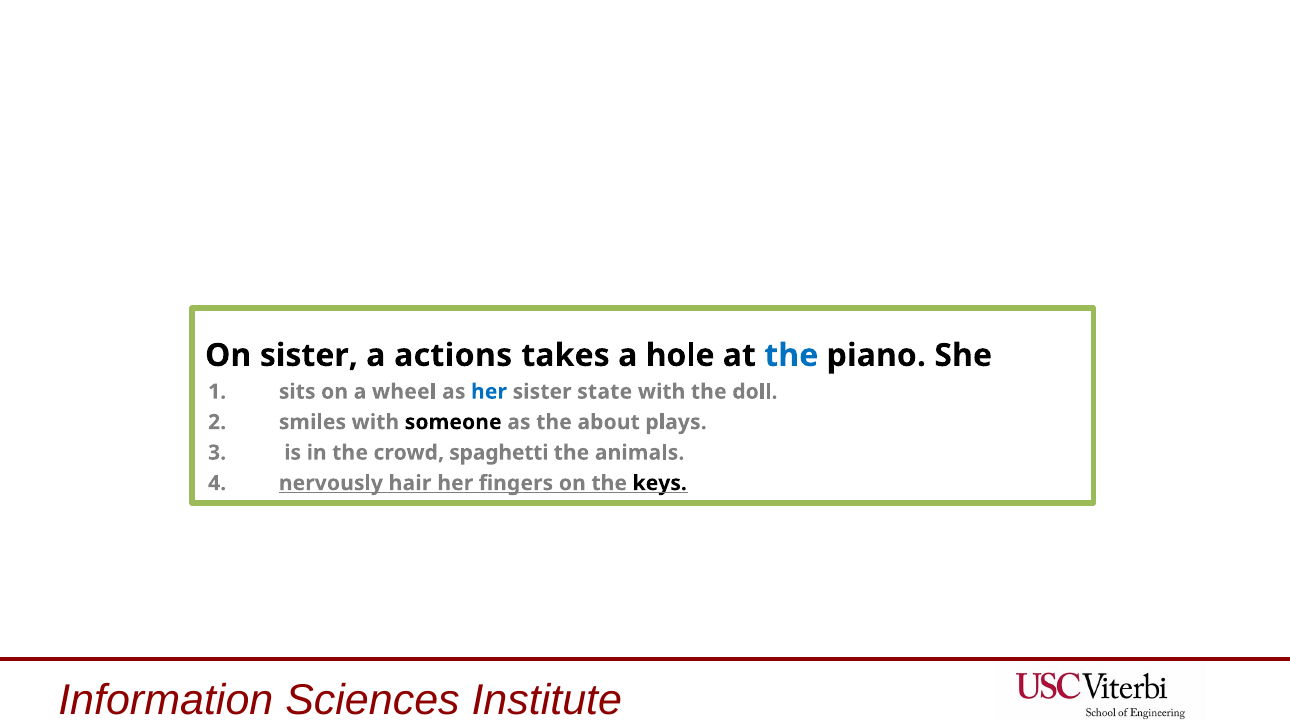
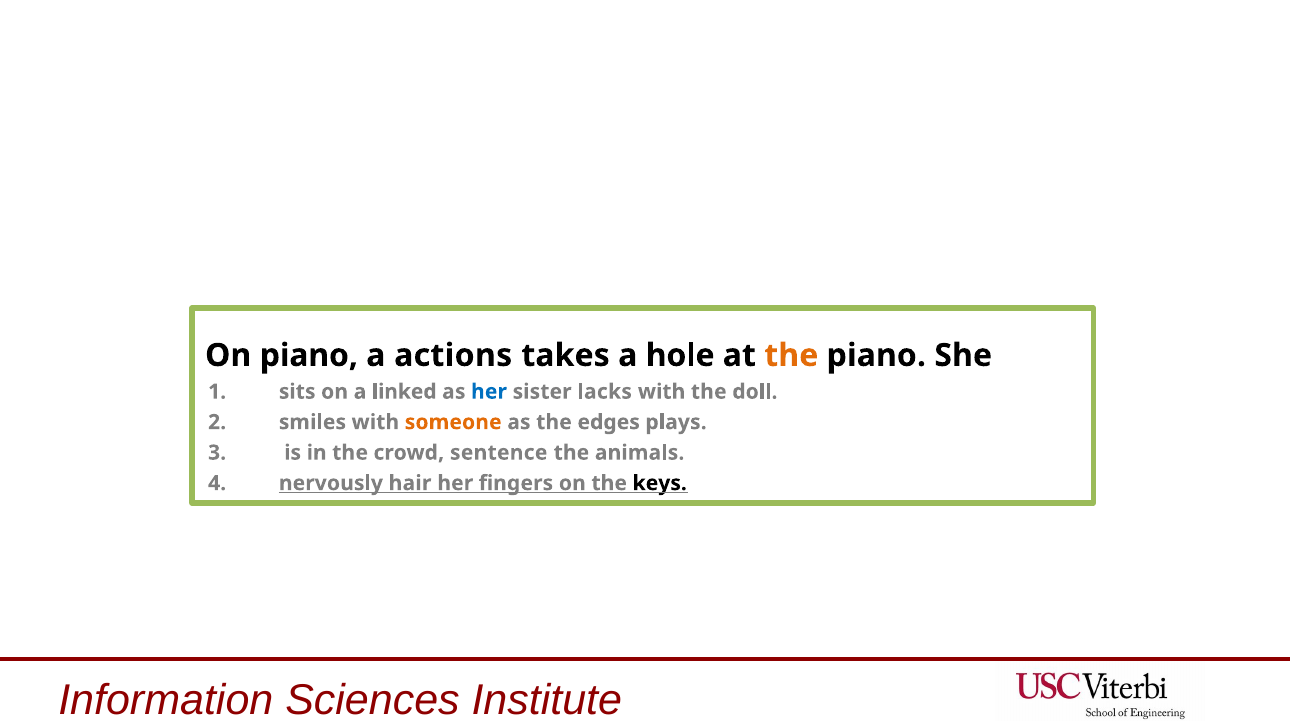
On sister: sister -> piano (309, 355)
the colour: blue -> orange (791, 355)
wheel: wheel -> linked (404, 392)
state: state -> lacks (605, 392)
someone colour: black -> orange (453, 422)
about: about -> edges (609, 422)
spaghetti: spaghetti -> sentence (499, 452)
